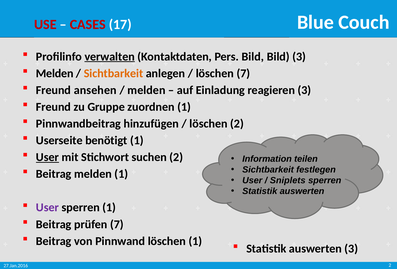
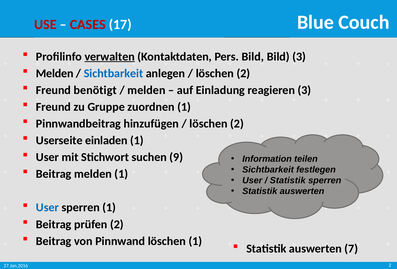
Sichtbarkeit colour: orange -> blue (113, 73)
7: 7 -> 2 (243, 73)
ansehen: ansehen -> benötigt (95, 90)
benötigt: benötigt -> einladen (106, 141)
User underline: present -> none (47, 157)
suchen 2: 2 -> 9 (176, 157)
Sniplets: Sniplets -> Statistik (288, 181)
User colour: purple -> blue (47, 208)
prüfen 7: 7 -> 2 (117, 225)
auswerten 3: 3 -> 7 (351, 249)
